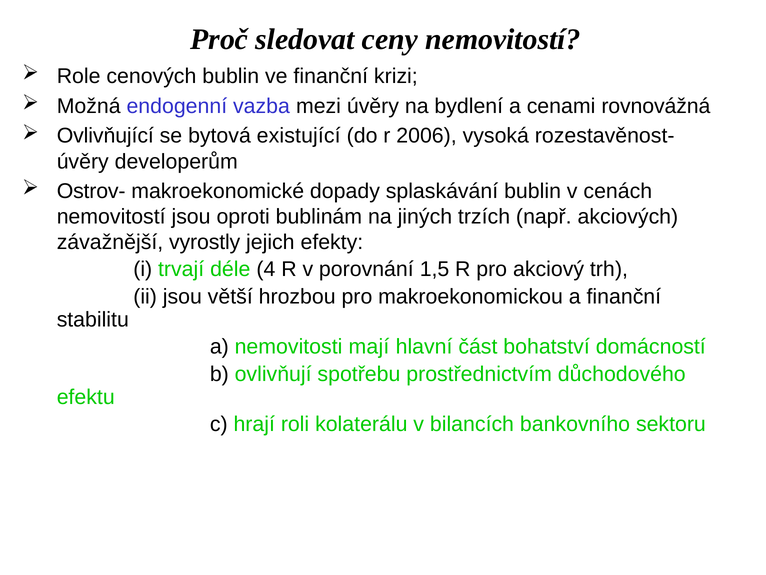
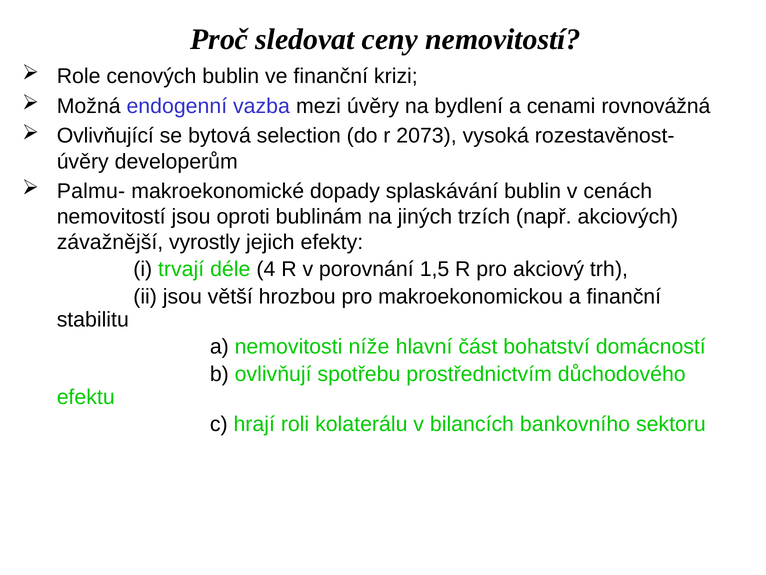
existující: existující -> selection (299, 136)
2006: 2006 -> 2073 (427, 136)
Ostrov-: Ostrov- -> Palmu- (91, 191)
mají: mají -> níže (369, 347)
